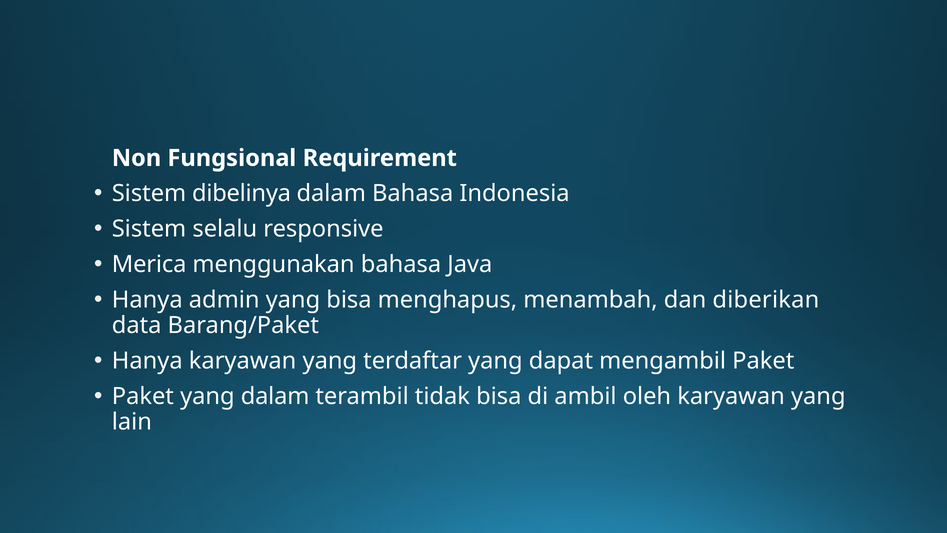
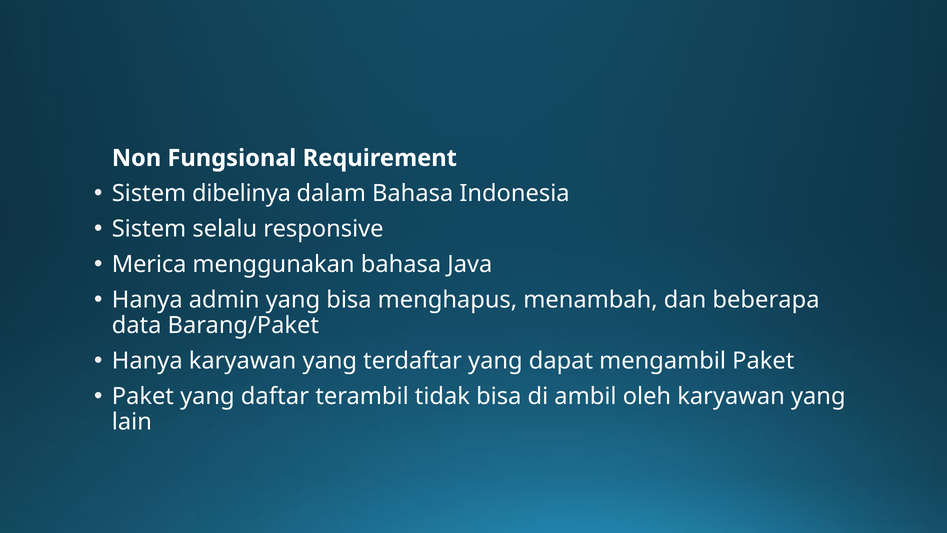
diberikan: diberikan -> beberapa (766, 300)
yang dalam: dalam -> daftar (275, 396)
